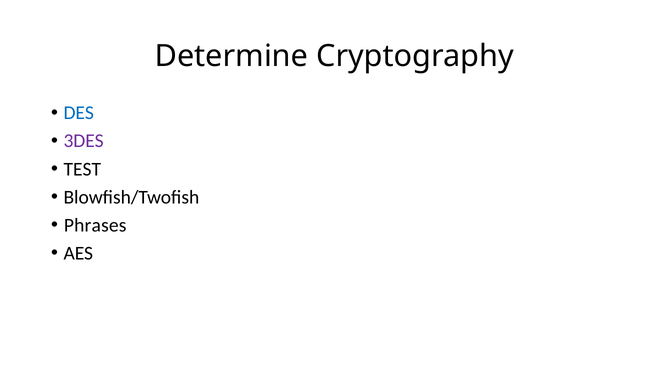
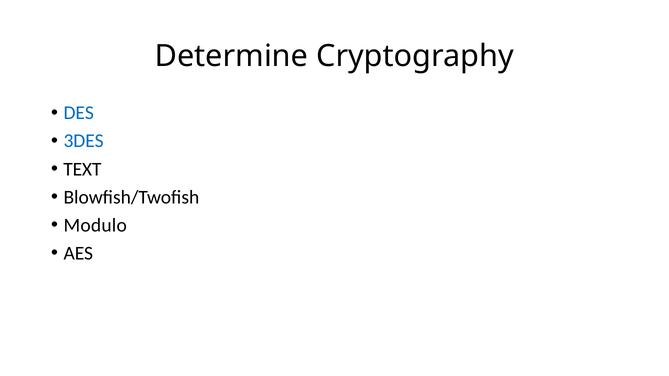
3DES colour: purple -> blue (84, 141)
TEST: TEST -> TEXT (82, 169)
Phrases: Phrases -> Modulo (95, 225)
